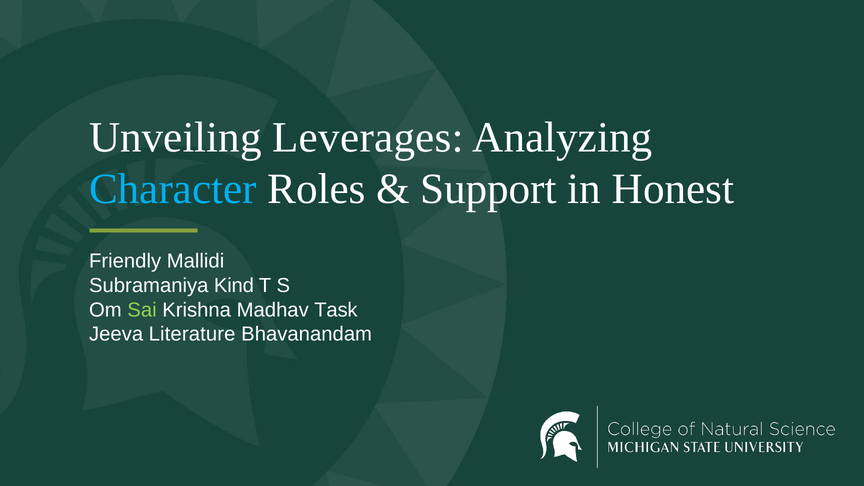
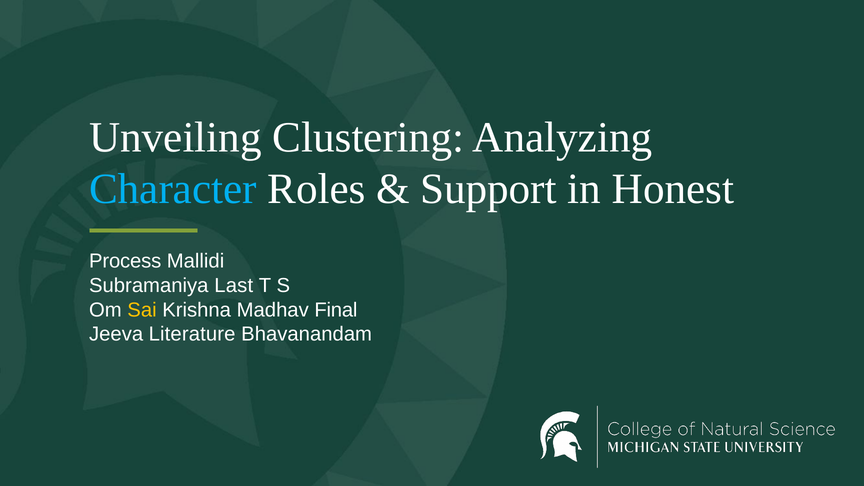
Leverages: Leverages -> Clustering (368, 137)
Friendly: Friendly -> Process (125, 261)
Kind: Kind -> Last (234, 286)
Sai colour: light green -> yellow (142, 310)
Task: Task -> Final (336, 310)
